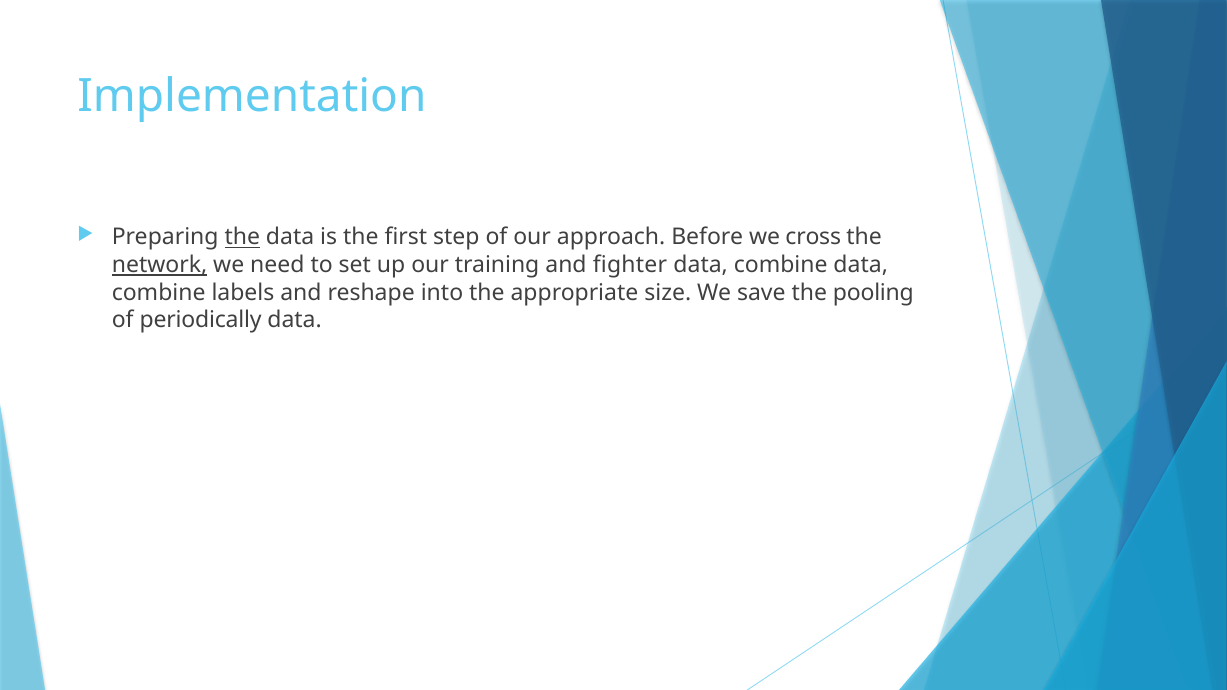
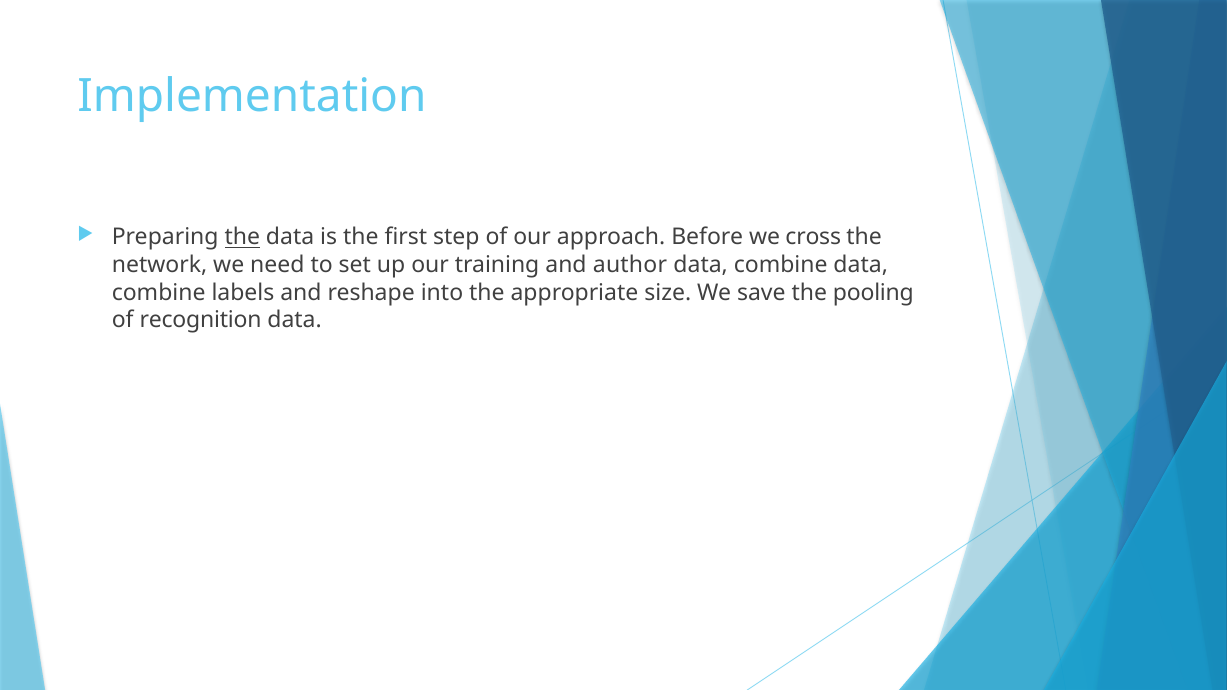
network underline: present -> none (160, 265)
fighter: fighter -> author (630, 265)
periodically: periodically -> recognition (201, 320)
